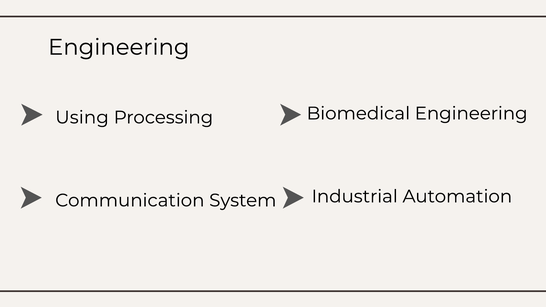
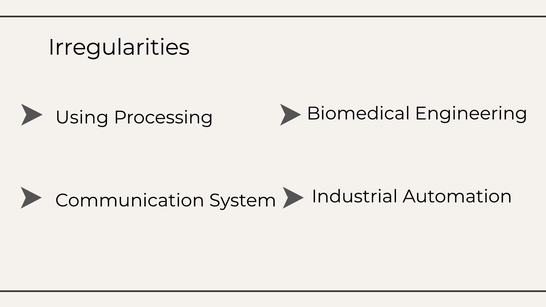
Engineering: Engineering -> Irregularities (119, 47)
